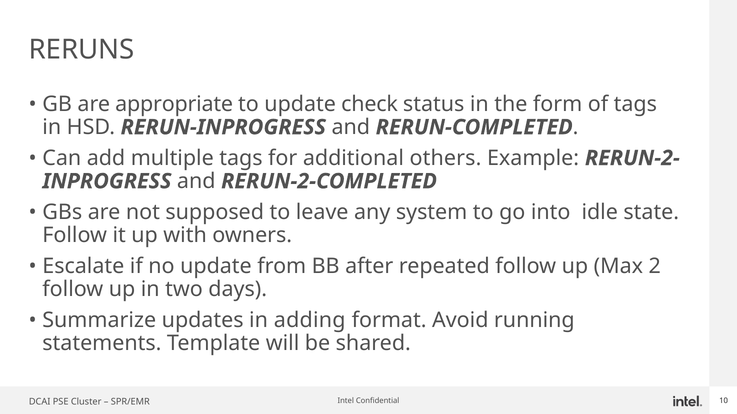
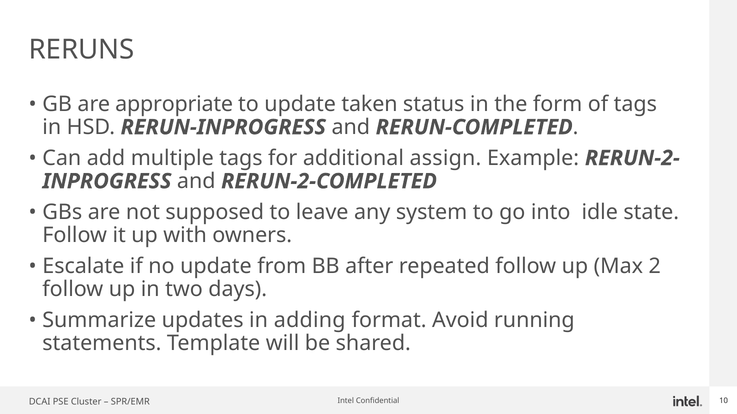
check: check -> taken (370, 104)
others: others -> assign (445, 158)
